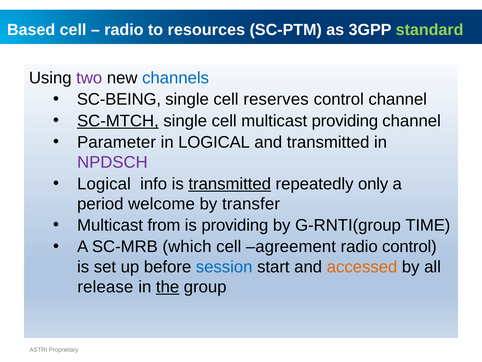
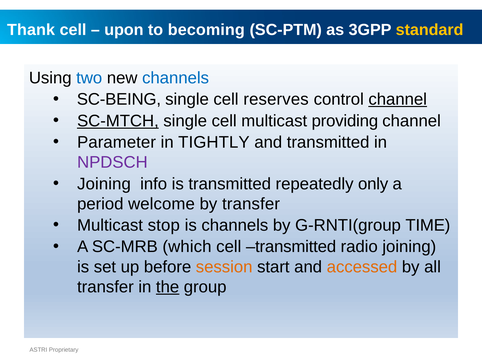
Based: Based -> Thank (31, 30)
radio: radio -> upon (124, 30)
resources: resources -> becoming (206, 30)
standard colour: light green -> yellow (430, 30)
two colour: purple -> blue (89, 78)
channel underline: none -> present (398, 99)
in LOGICAL: LOGICAL -> TIGHTLY (214, 142)
Logical: Logical -> Joining (104, 184)
transmitted underline: present -> none (230, 184)
from: from -> stop (164, 225)
is providing: providing -> channels (235, 225)
cell agreement: agreement -> transmitted (291, 246)
radio control: control -> joining (409, 246)
session colour: blue -> orange (224, 266)
release: release -> transfer (105, 287)
